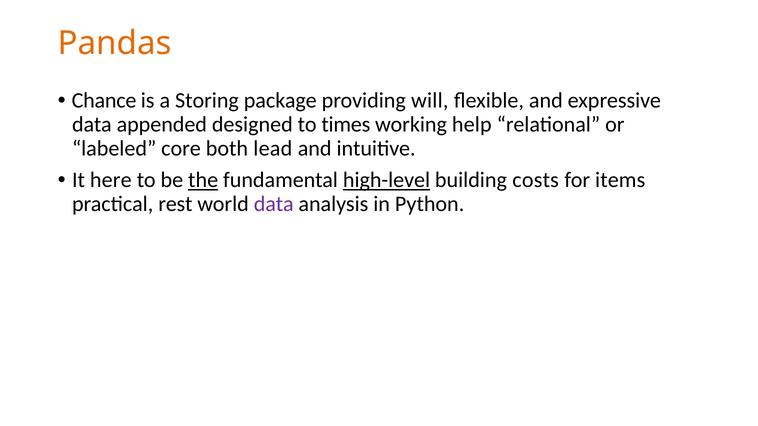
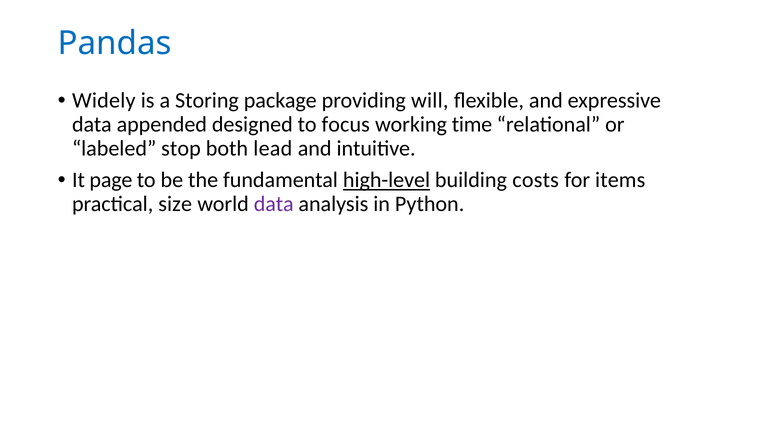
Pandas colour: orange -> blue (115, 43)
Chance: Chance -> Widely (104, 101)
times: times -> focus (346, 125)
help: help -> time (472, 125)
core: core -> stop (181, 149)
here: here -> page (111, 180)
the underline: present -> none (203, 180)
rest: rest -> size (175, 204)
